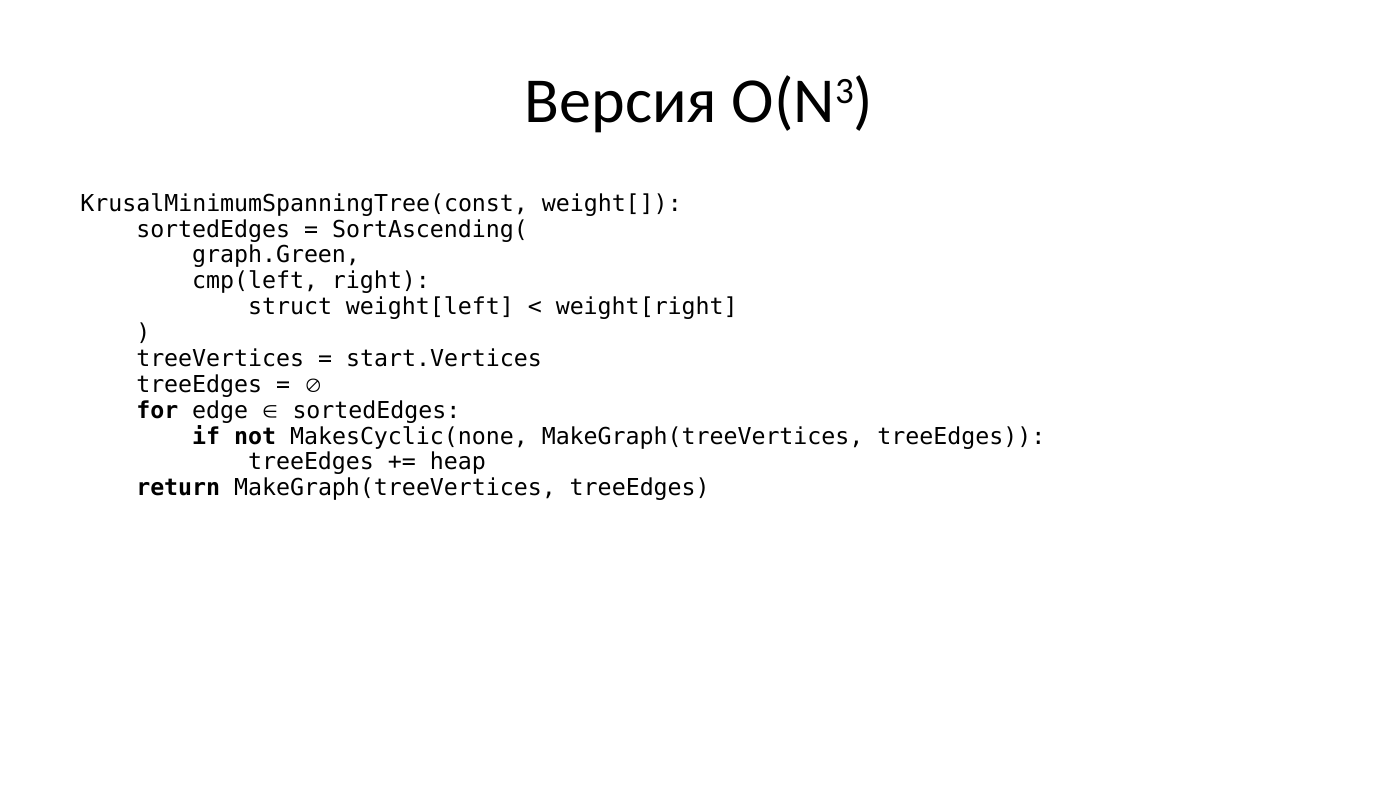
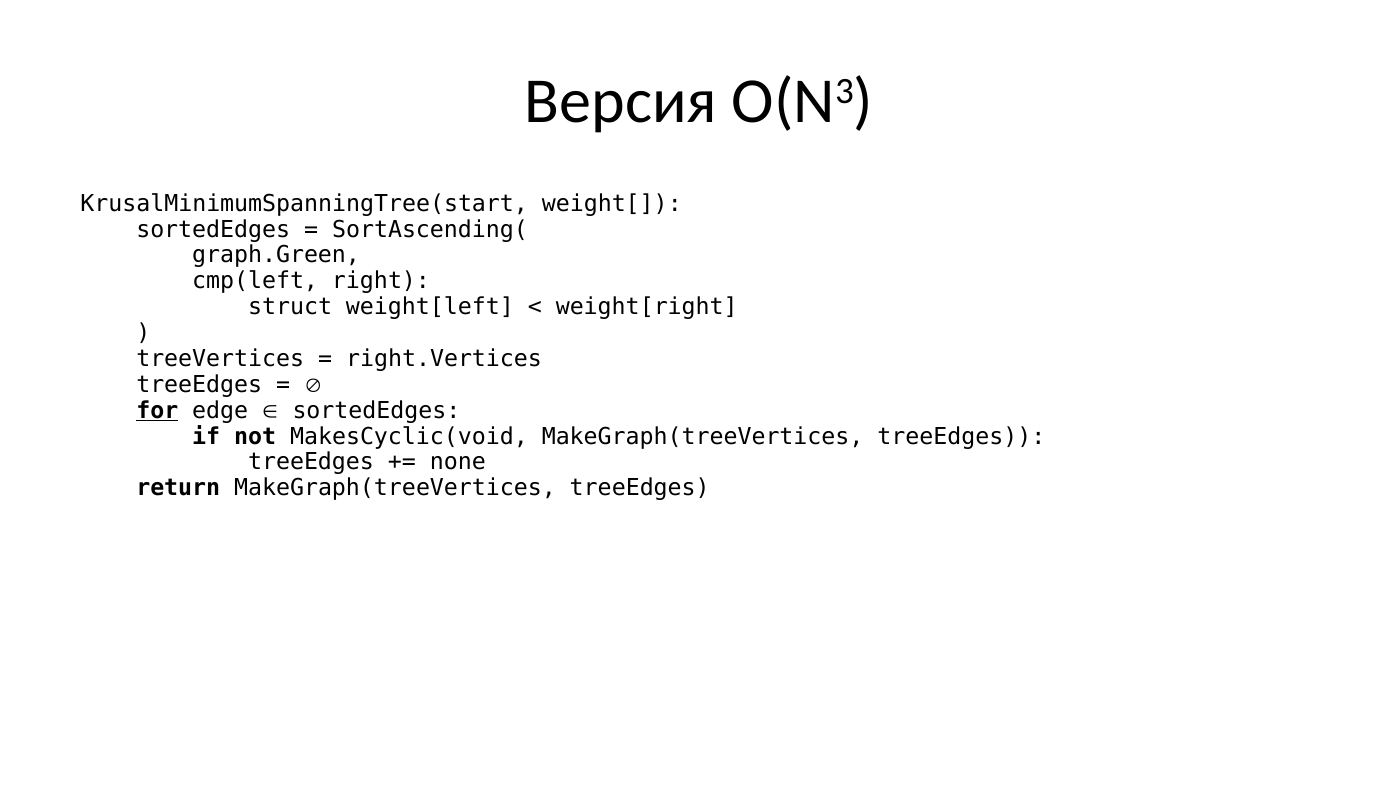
KrusalMinimumSpanningTree(const: KrusalMinimumSpanningTree(const -> KrusalMinimumSpanningTree(start (304, 203)
start.Vertices: start.Vertices -> right.Vertices (444, 358)
for underline: none -> present (157, 410)
MakesCyclic(none: MakesCyclic(none -> MakesCyclic(void (409, 436)
heap: heap -> none (458, 462)
